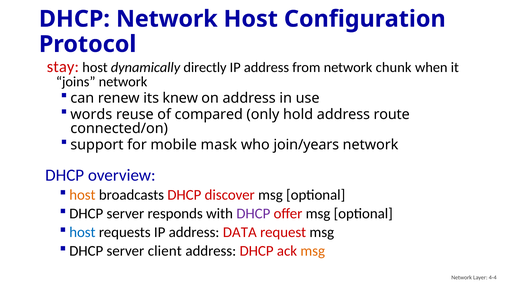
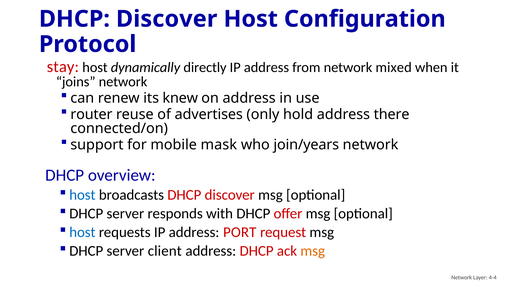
Network: Network -> Discover (167, 19)
chunk: chunk -> mixed (394, 67)
words: words -> router (91, 114)
compared: compared -> advertises (209, 114)
route: route -> there (392, 114)
host colour: orange -> blue (82, 195)
DHCP colour: purple -> black (253, 214)
DATA: DATA -> PORT (240, 232)
